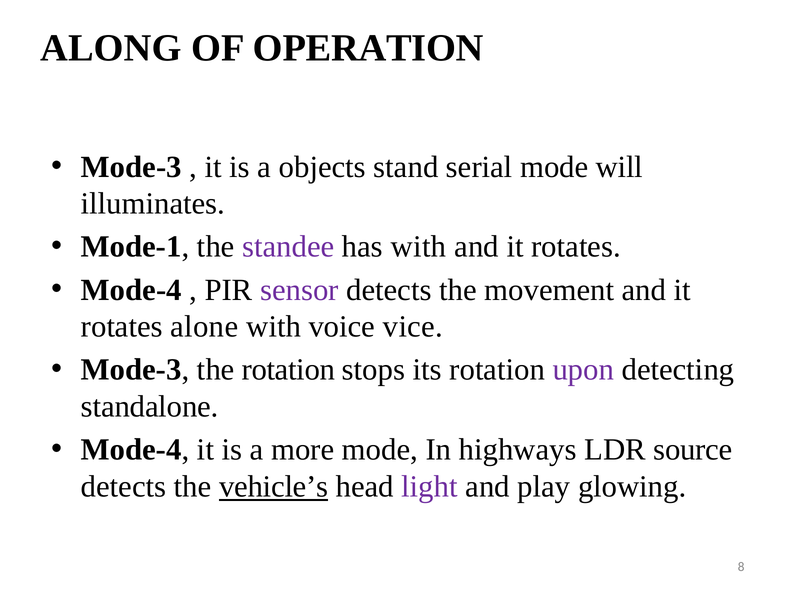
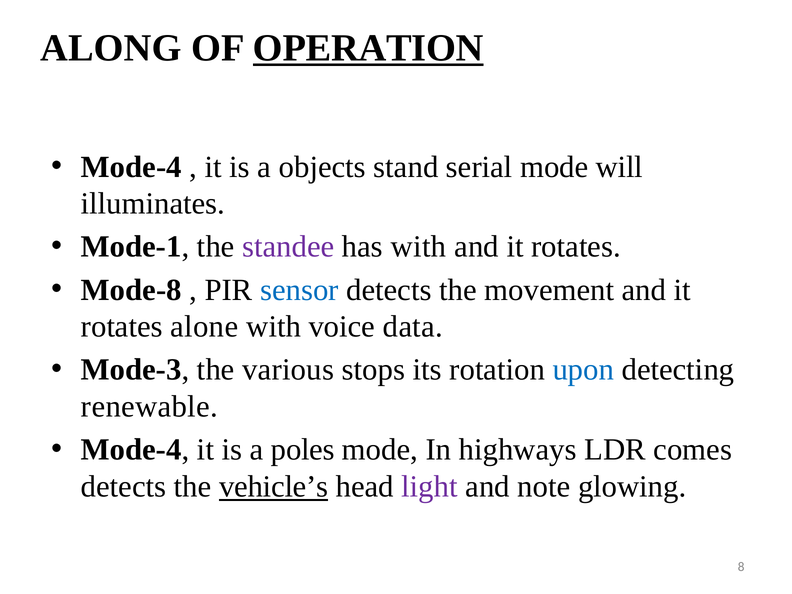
OPERATION underline: none -> present (368, 48)
Mode-3: Mode-3 -> Mode-4 (131, 167)
Mode-4: Mode-4 -> Mode-8 (131, 290)
sensor colour: purple -> blue (299, 290)
vice: vice -> data (413, 327)
the rotation: rotation -> various (288, 370)
upon colour: purple -> blue (583, 370)
standalone: standalone -> renewable (149, 407)
more: more -> poles (303, 450)
source: source -> comes (693, 450)
play: play -> note (544, 487)
